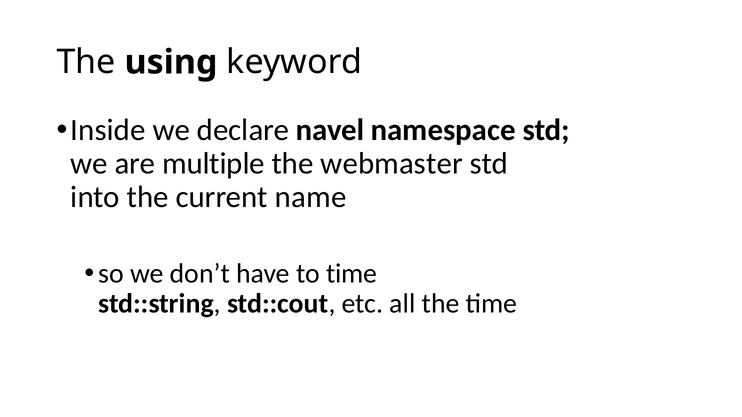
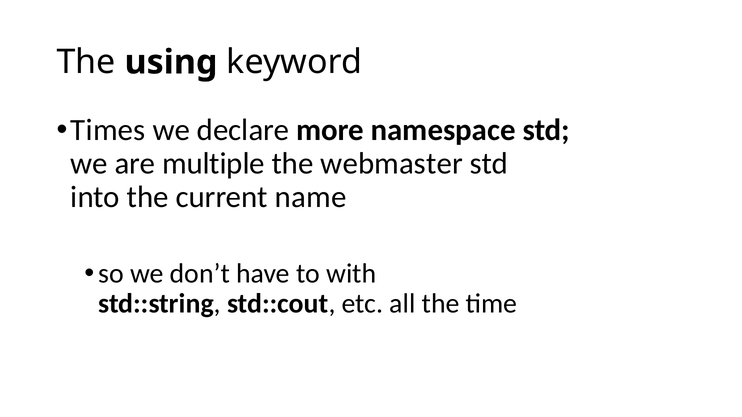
Inside: Inside -> Times (108, 130)
navel: navel -> more (330, 130)
to time: time -> with (351, 274)
